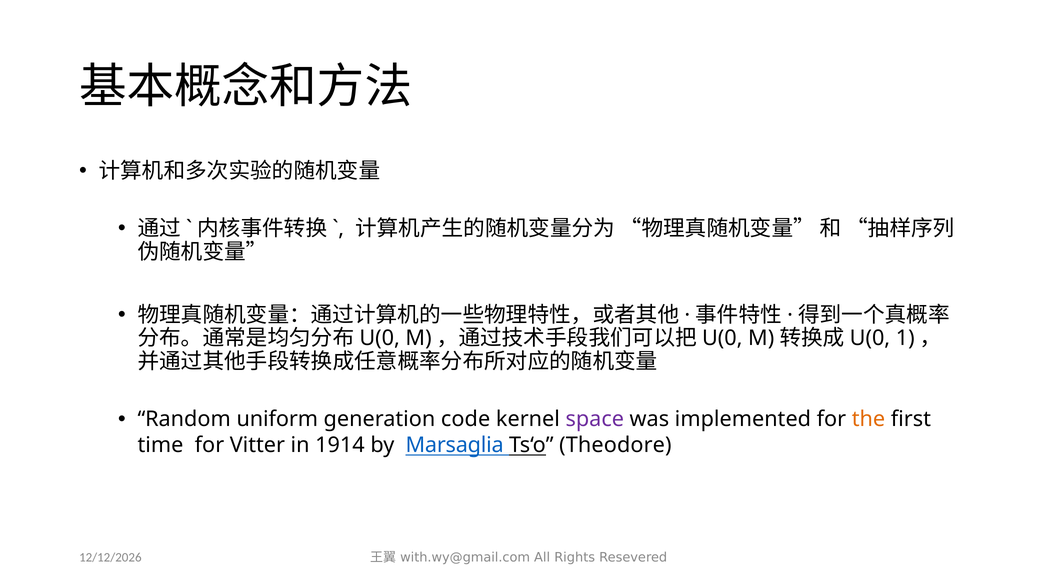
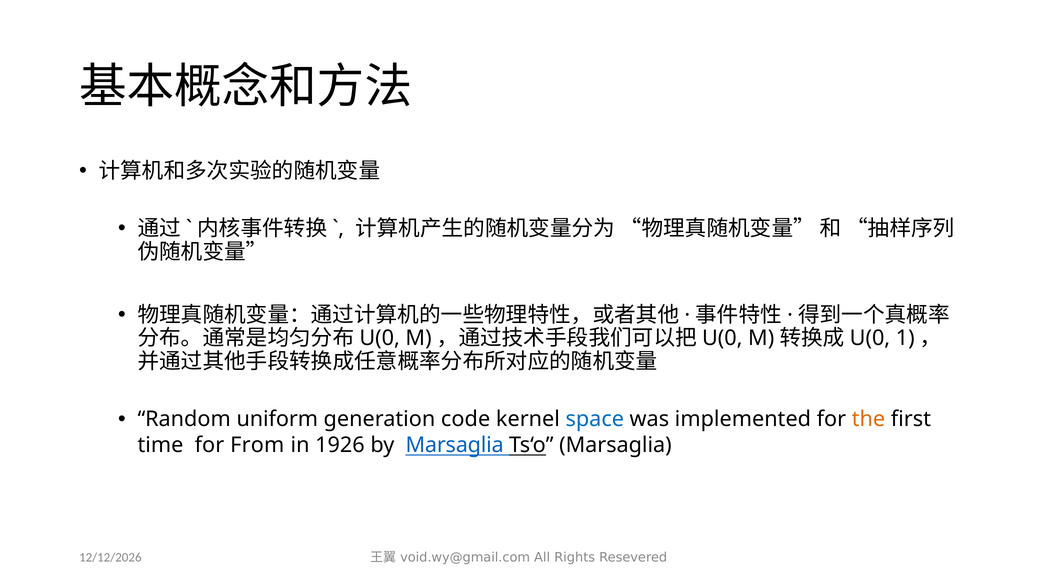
space colour: purple -> blue (595, 419)
Vitter: Vitter -> From (257, 445)
1914: 1914 -> 1926 (340, 445)
Ts‘o Theodore: Theodore -> Marsaglia (615, 445)
with.wy@gmail.com: with.wy@gmail.com -> void.wy@gmail.com (465, 558)
